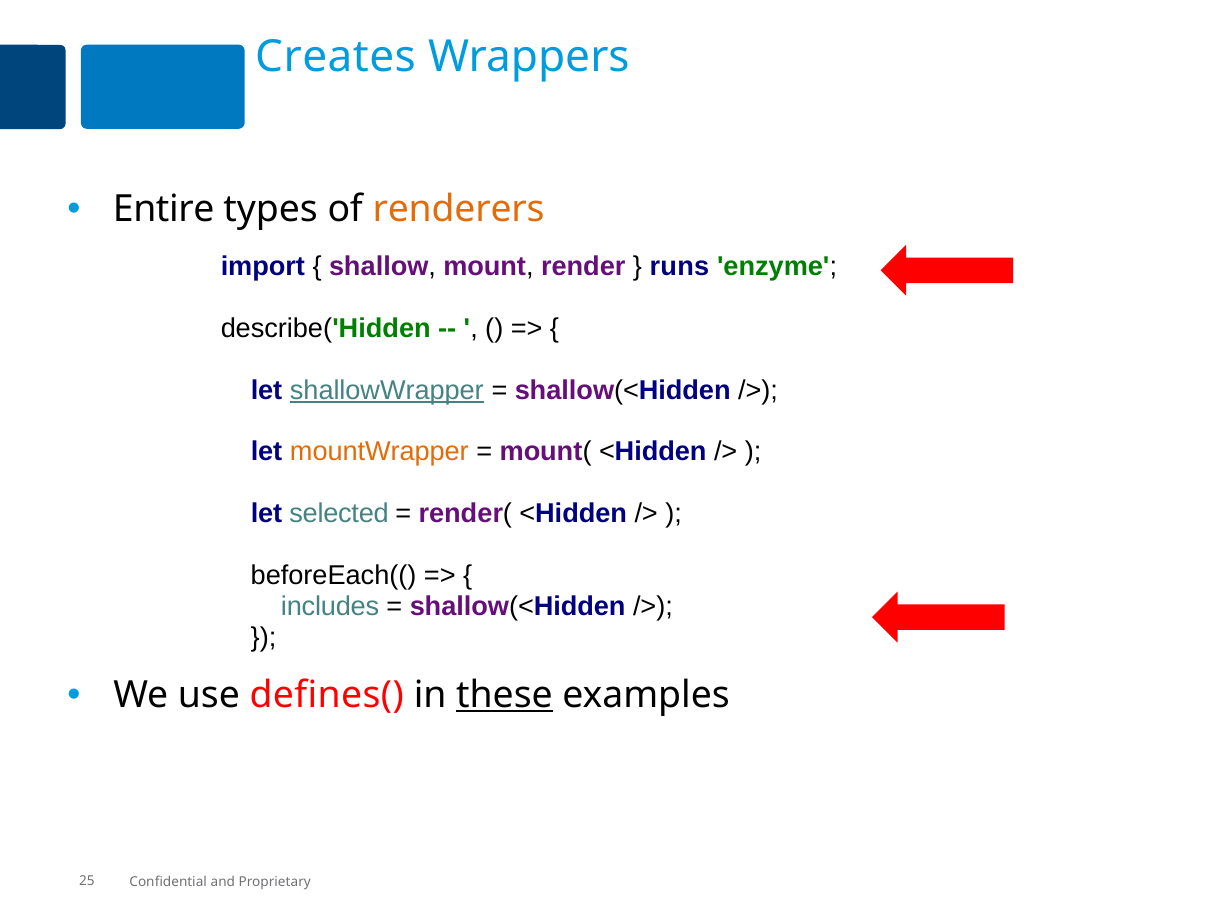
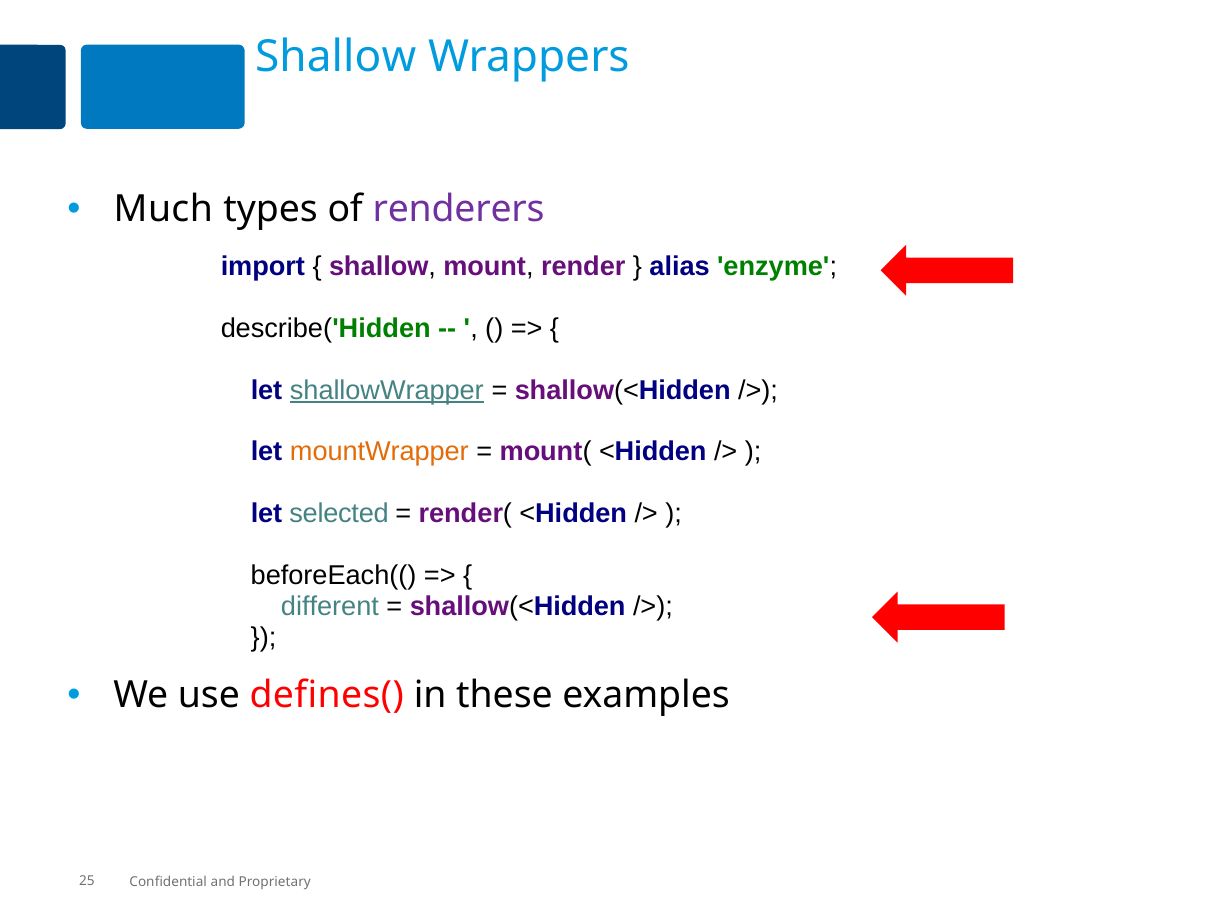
Creates: Creates -> Shallow (336, 57)
Entire: Entire -> Much (163, 209)
renderers colour: orange -> purple (459, 209)
runs: runs -> alias (680, 266)
includes: includes -> different (330, 607)
these underline: present -> none (504, 695)
